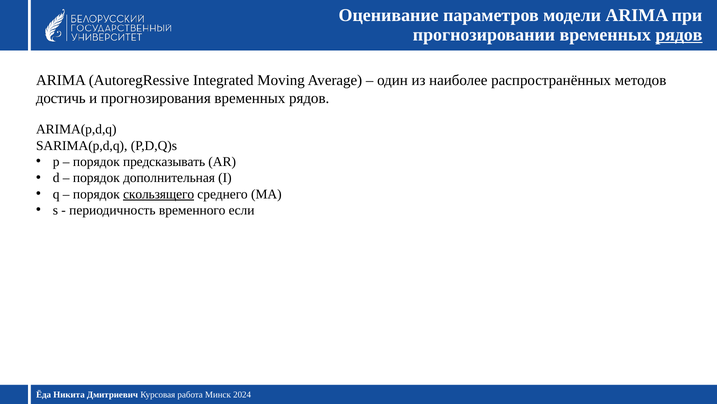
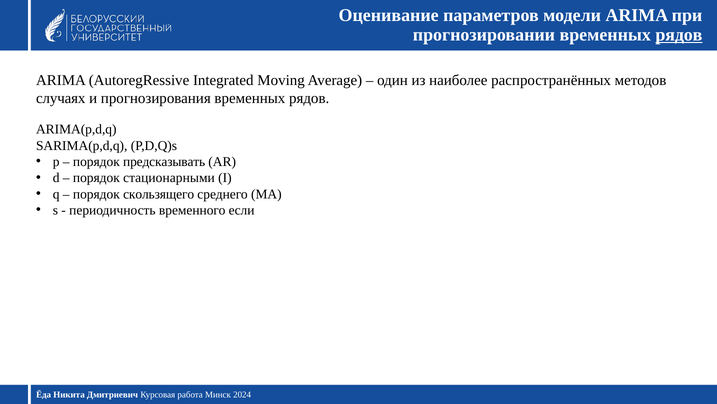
достичь: достичь -> случаях (61, 98)
дополнительная: дополнительная -> стационарными (169, 178)
скользящего underline: present -> none (159, 194)
